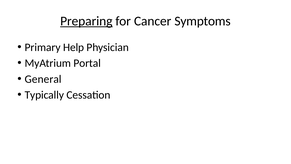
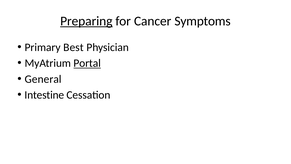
Help: Help -> Best (74, 47)
Portal underline: none -> present (87, 63)
Typically: Typically -> Intestine (44, 95)
